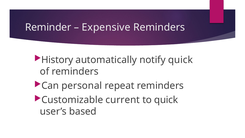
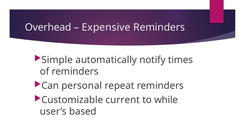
Reminder: Reminder -> Overhead (48, 27)
History: History -> Simple (57, 60)
notify quick: quick -> times (181, 60)
to quick: quick -> while (166, 100)
